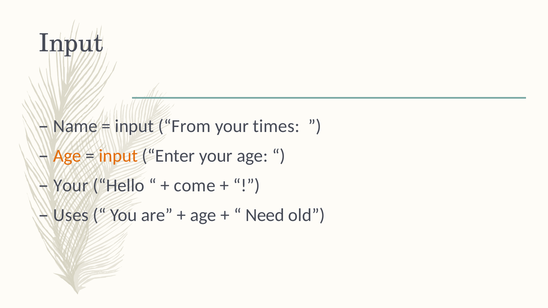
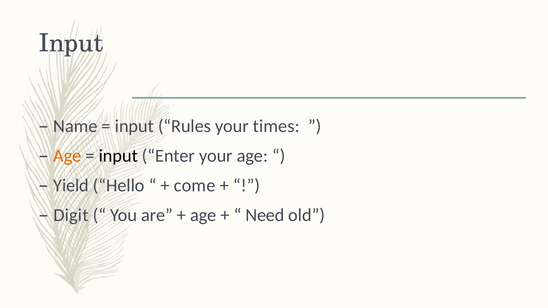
From: From -> Rules (185, 126)
input colour: orange -> black (118, 156)
Your: Your -> Yield (71, 186)
Uses: Uses -> Digit (71, 215)
